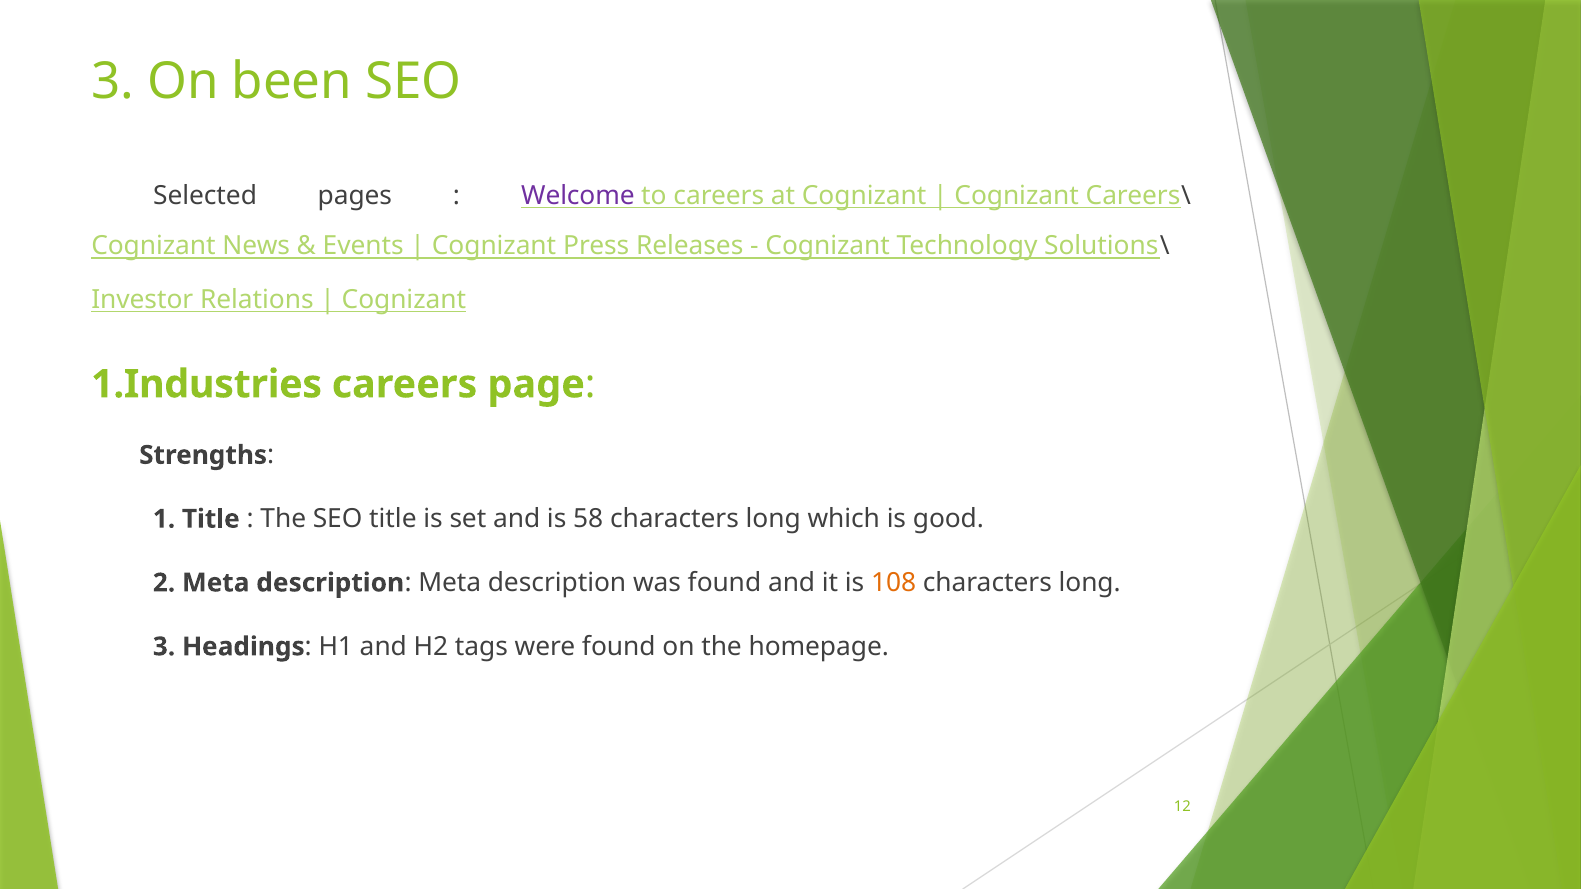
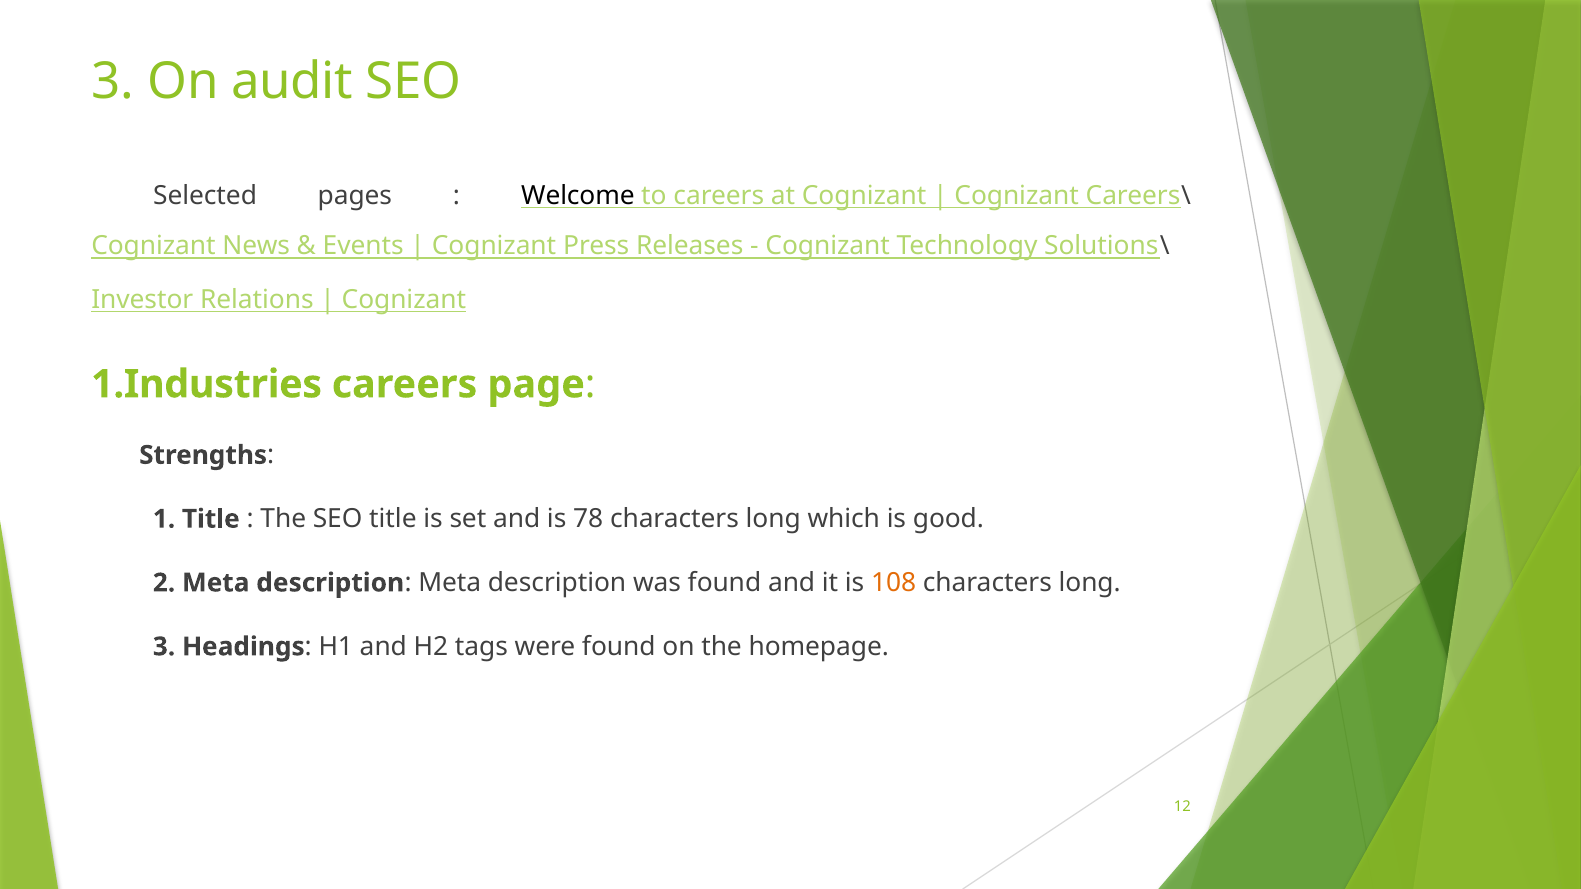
been: been -> audit (292, 81)
Welcome colour: purple -> black (578, 196)
58: 58 -> 78 (588, 519)
